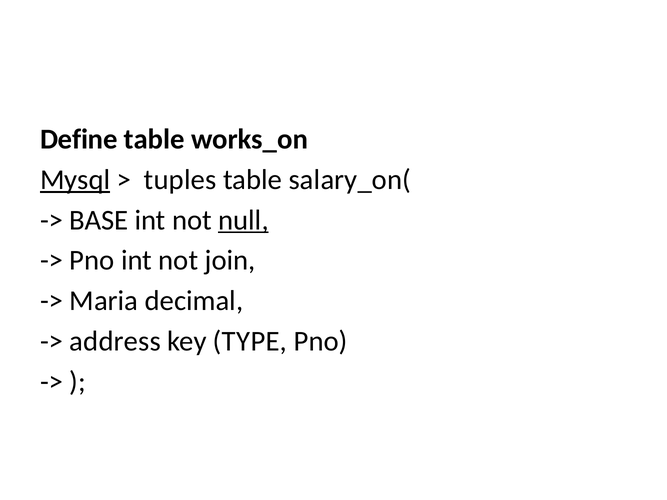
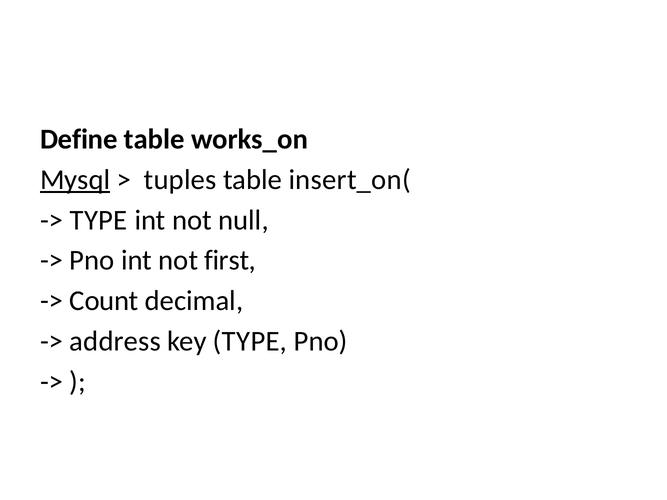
salary_on(: salary_on( -> insert_on( (350, 180)
BASE: BASE -> TYPE (99, 220)
null underline: present -> none (243, 220)
join: join -> first (230, 261)
Maria: Maria -> Count (104, 301)
